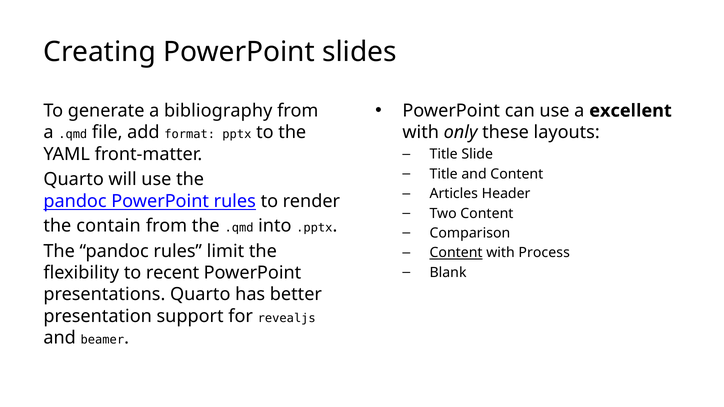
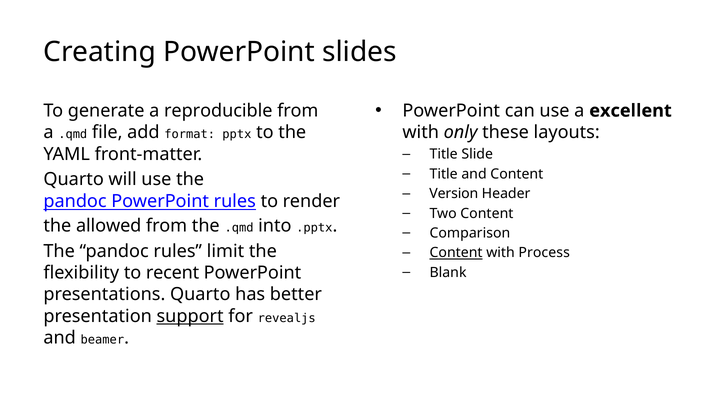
bibliography: bibliography -> reproducible (218, 111)
Articles: Articles -> Version (454, 194)
contain: contain -> allowed (109, 226)
support underline: none -> present (190, 316)
